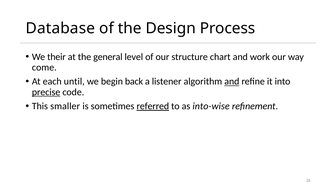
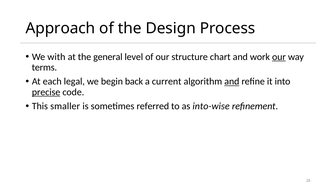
Database: Database -> Approach (60, 28)
their: their -> with (56, 57)
our underline: none -> present (279, 57)
come: come -> terms (44, 67)
until: until -> legal (74, 81)
listener: listener -> current (167, 81)
referred underline: present -> none (153, 106)
